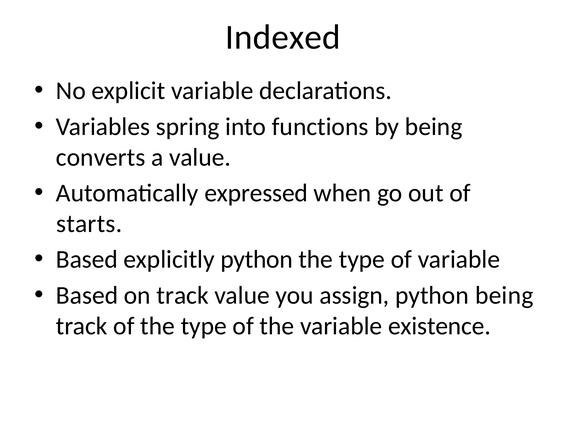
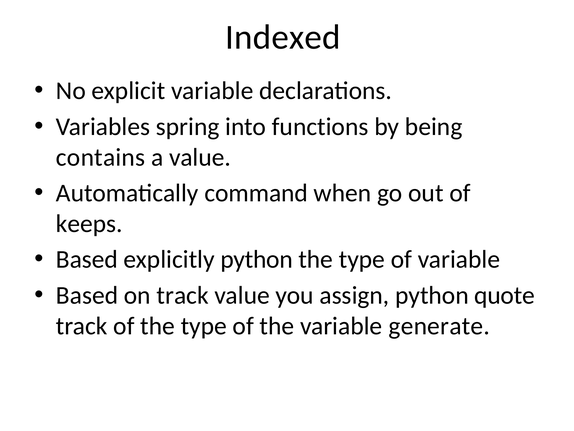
converts: converts -> contains (101, 157)
expressed: expressed -> command (256, 193)
starts: starts -> keeps (89, 223)
python being: being -> quote (504, 295)
existence: existence -> generate (439, 326)
